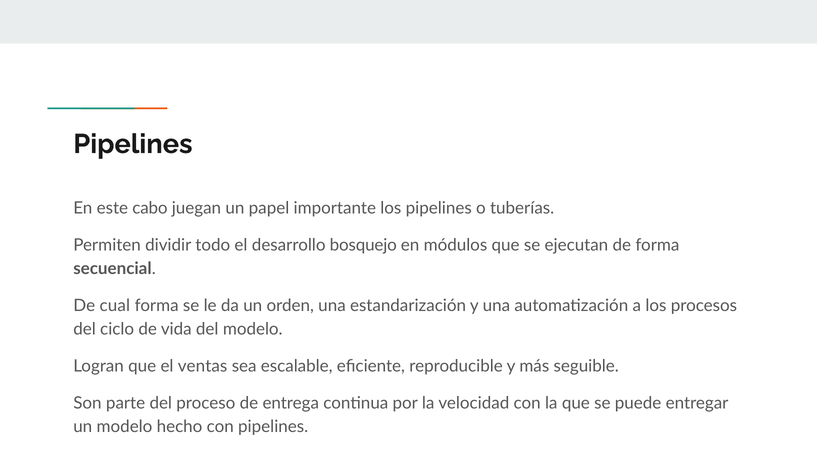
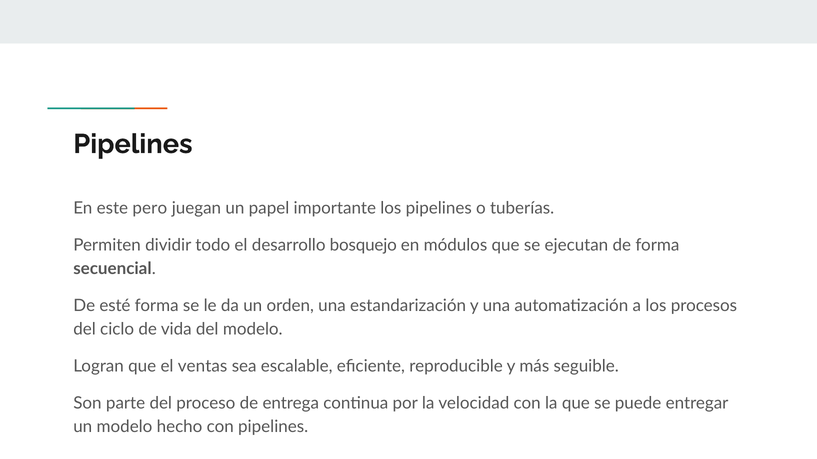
cabo: cabo -> pero (150, 208)
cual: cual -> esté (115, 306)
